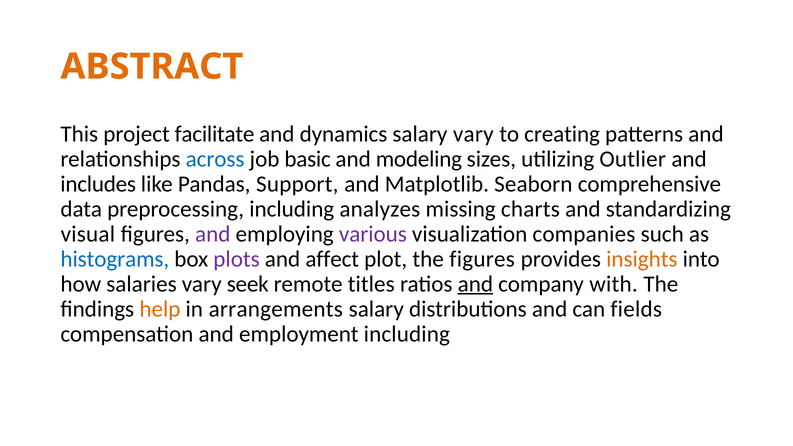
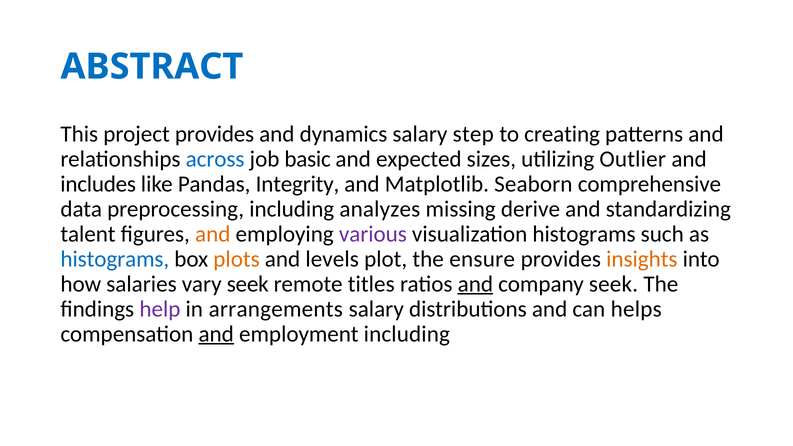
ABSTRACT colour: orange -> blue (152, 67)
project facilitate: facilitate -> provides (215, 134)
salary vary: vary -> step (473, 134)
modeling: modeling -> expected (419, 159)
Support: Support -> Integrity (298, 184)
charts: charts -> derive (530, 209)
visual: visual -> talent (88, 234)
and colour: purple -> orange (213, 234)
visualization companies: companies -> histograms (584, 234)
plots colour: purple -> orange (237, 259)
affect: affect -> levels (332, 259)
the figures: figures -> ensure (482, 259)
company with: with -> seek (614, 284)
help colour: orange -> purple (160, 309)
fields: fields -> helps (636, 309)
and underline: none -> present (216, 334)
